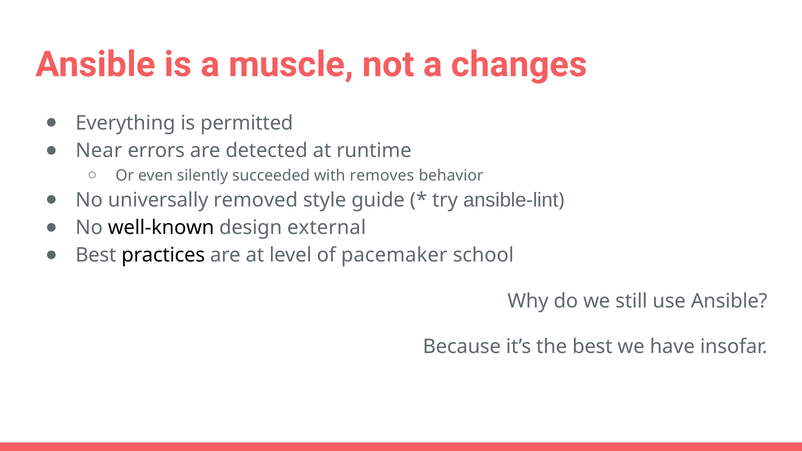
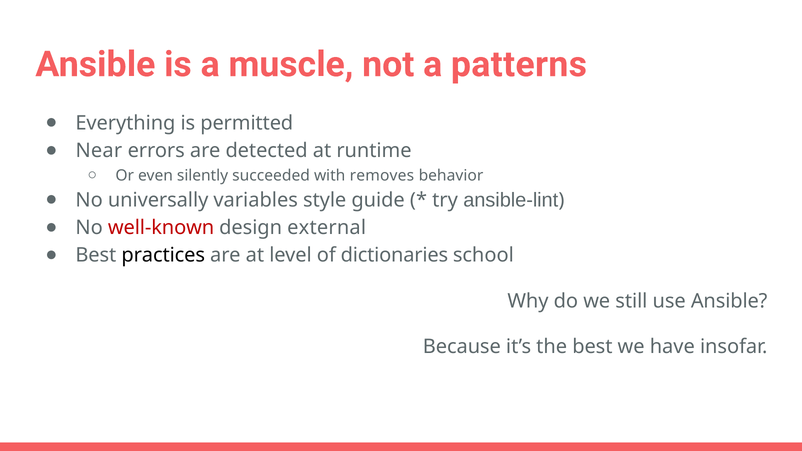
changes: changes -> patterns (519, 64)
removed: removed -> variables (256, 200)
well-known colour: black -> red (161, 228)
pacemaker: pacemaker -> dictionaries (394, 255)
